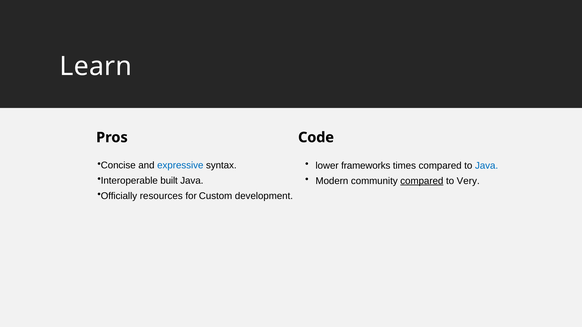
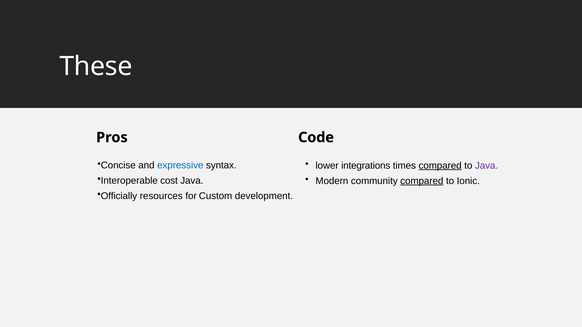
Learn: Learn -> These (96, 67)
frameworks: frameworks -> integrations (366, 166)
compared underline: none -> present (440, 166)
Java colour: blue -> purple (487, 166)
built: built -> cost (169, 181)
Very: Very -> Ionic (468, 181)
